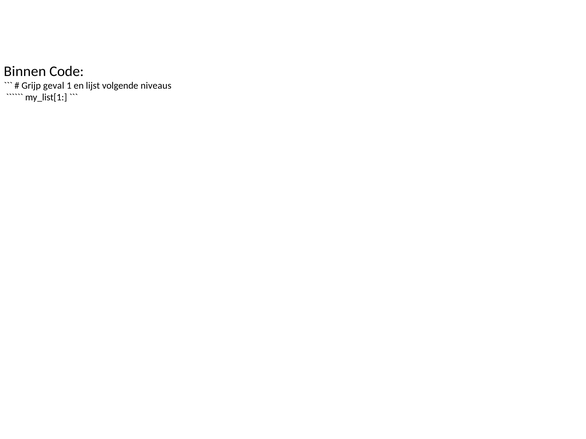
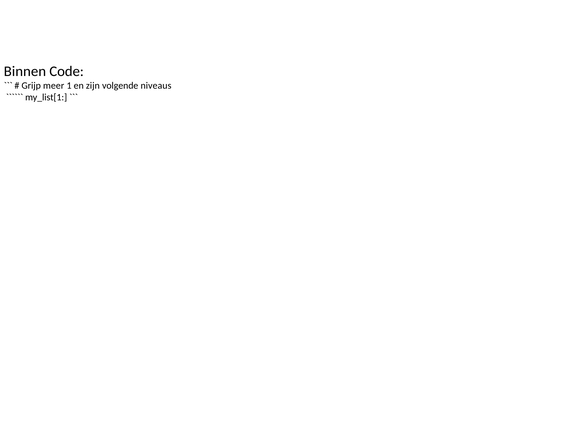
geval: geval -> meer (54, 86)
lijst: lijst -> zijn (93, 86)
